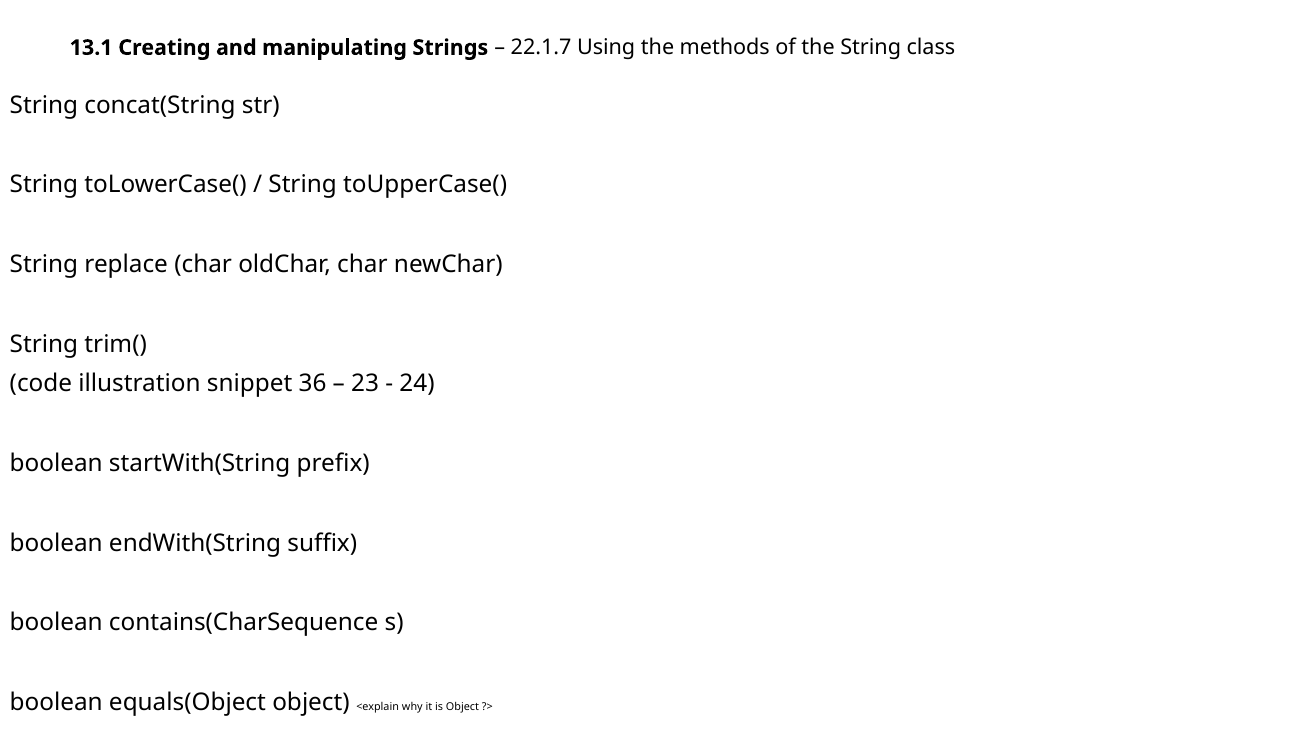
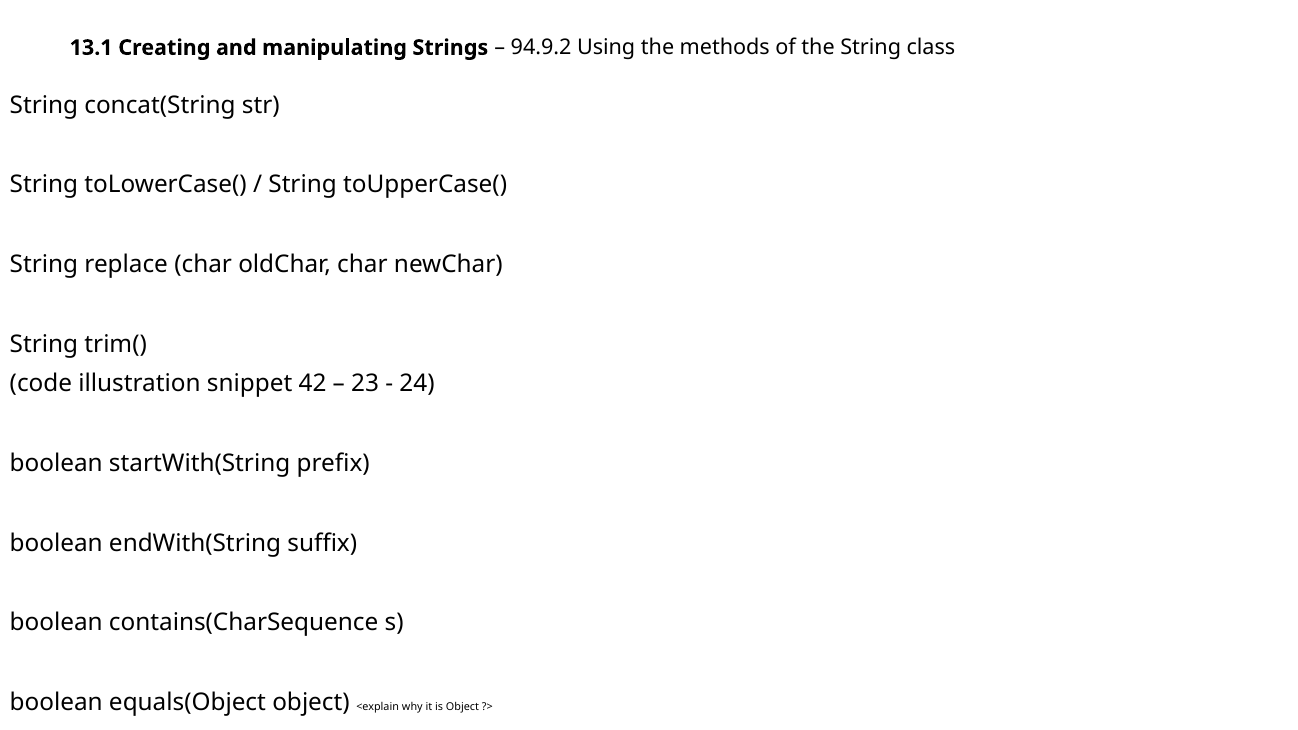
22.1.7: 22.1.7 -> 94.9.2 (541, 48)
36: 36 -> 42 (313, 384)
